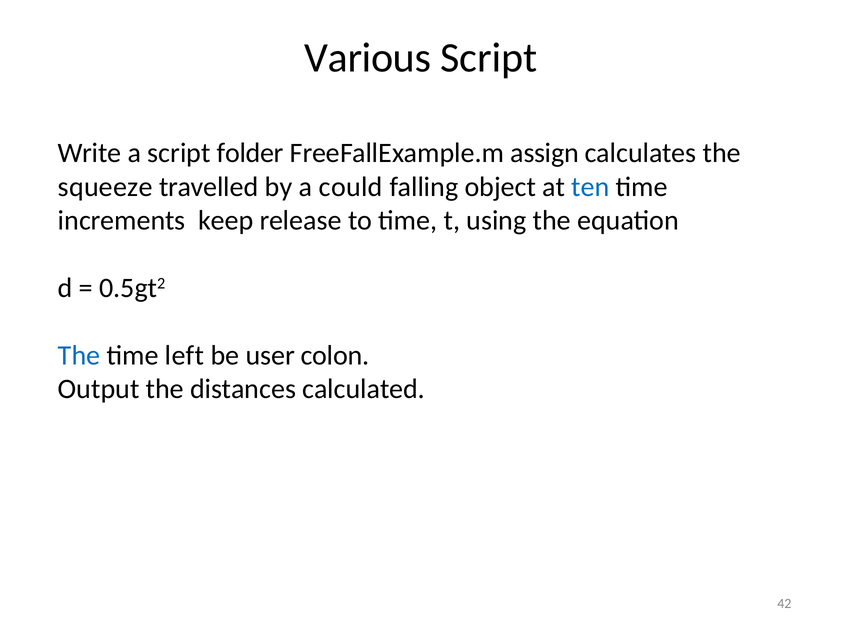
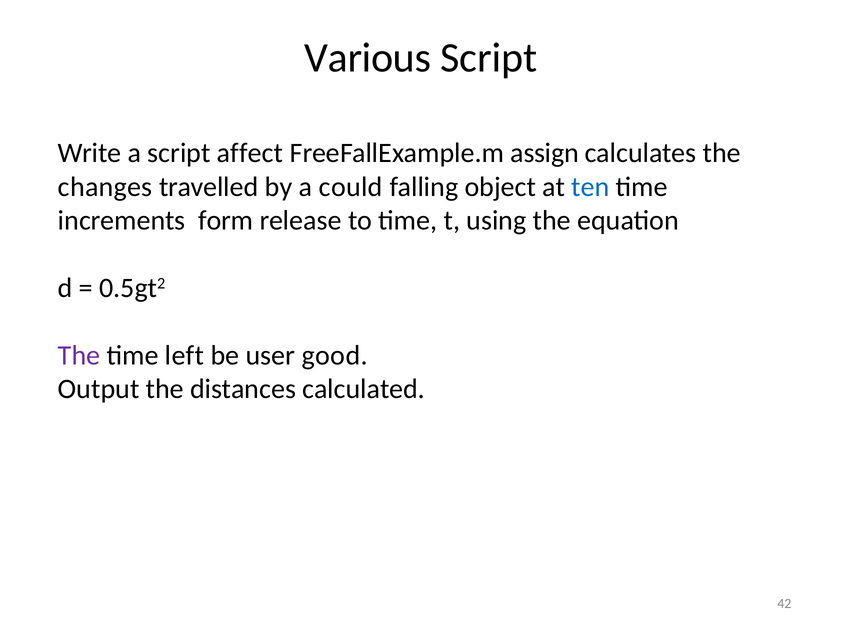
folder: folder -> affect (250, 153)
squeeze: squeeze -> changes (105, 187)
keep: keep -> form (226, 220)
The colour: blue -> purple (79, 355)
colon: colon -> good (335, 355)
